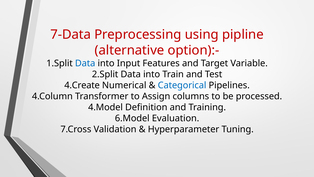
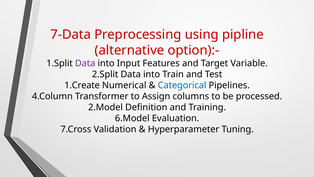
Data colour: blue -> purple (85, 63)
4.Create: 4.Create -> 1.Create (82, 85)
4.Model: 4.Model -> 2.Model (105, 107)
